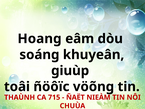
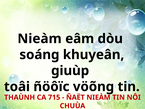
Hoang: Hoang -> Nieàm (40, 39)
